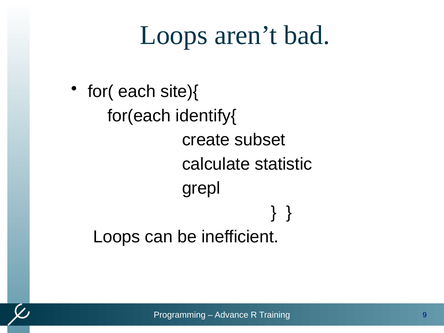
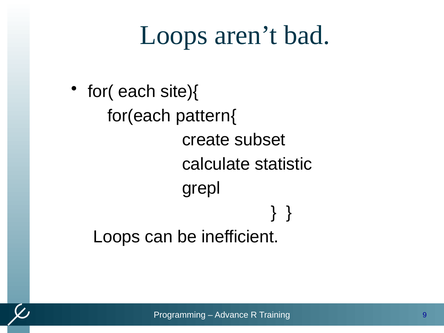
identify{: identify{ -> pattern{ (206, 116)
